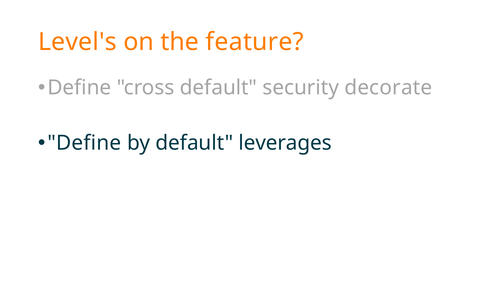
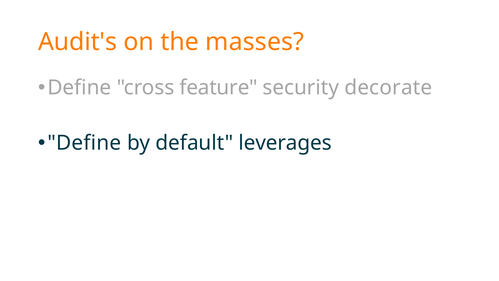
Level's: Level's -> Audit's (78, 42)
feature: feature -> masses (255, 42)
cross default: default -> feature (219, 88)
